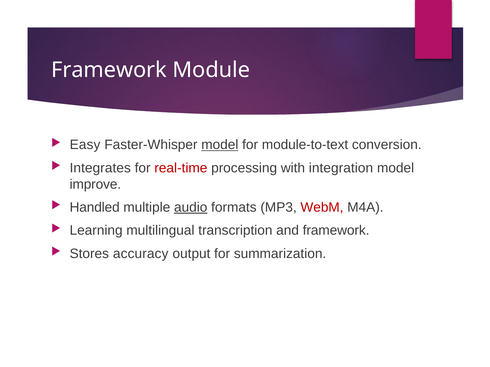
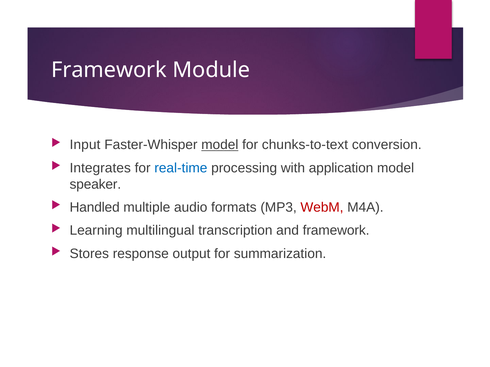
Easy: Easy -> Input (85, 145)
module-to-text: module-to-text -> chunks-to-text (305, 145)
real-time colour: red -> blue (181, 168)
integration: integration -> application (341, 168)
improve: improve -> speaker (95, 184)
audio underline: present -> none (191, 208)
accuracy: accuracy -> response (141, 254)
